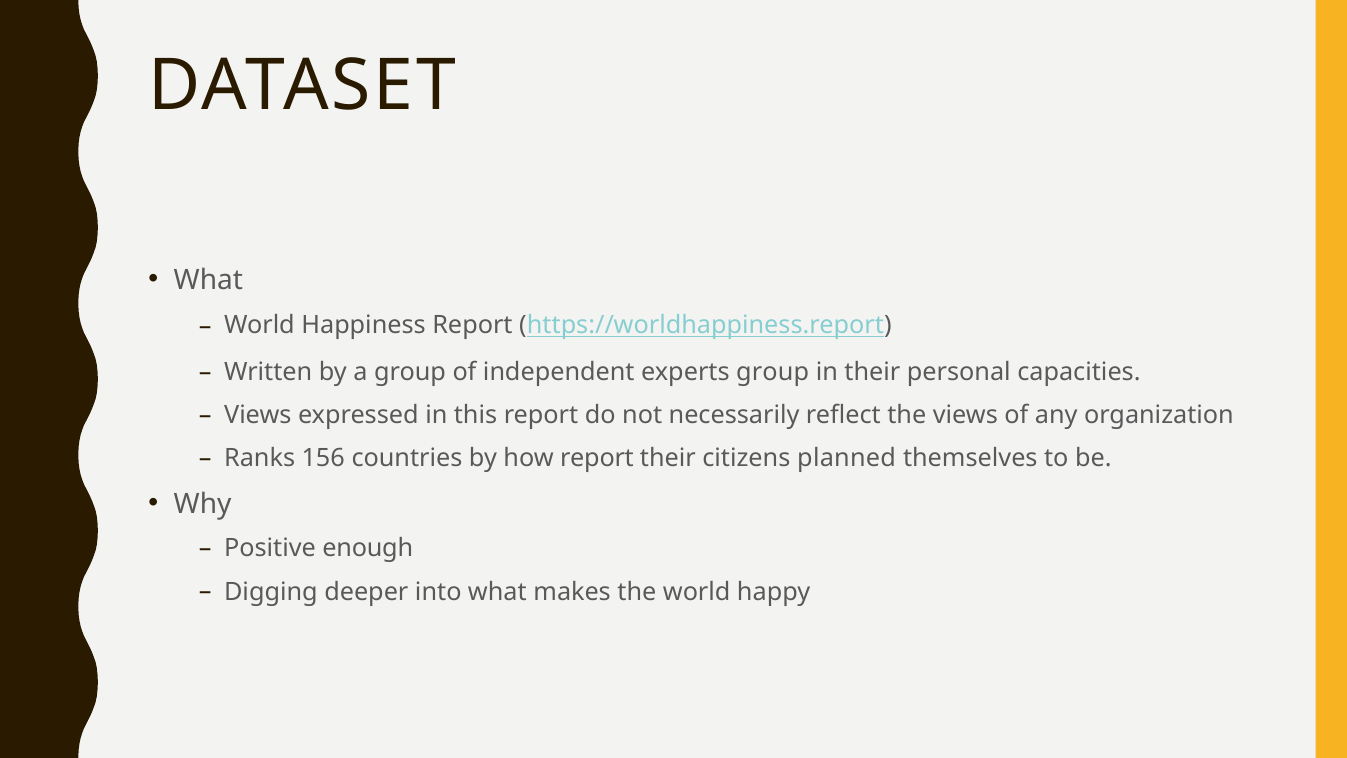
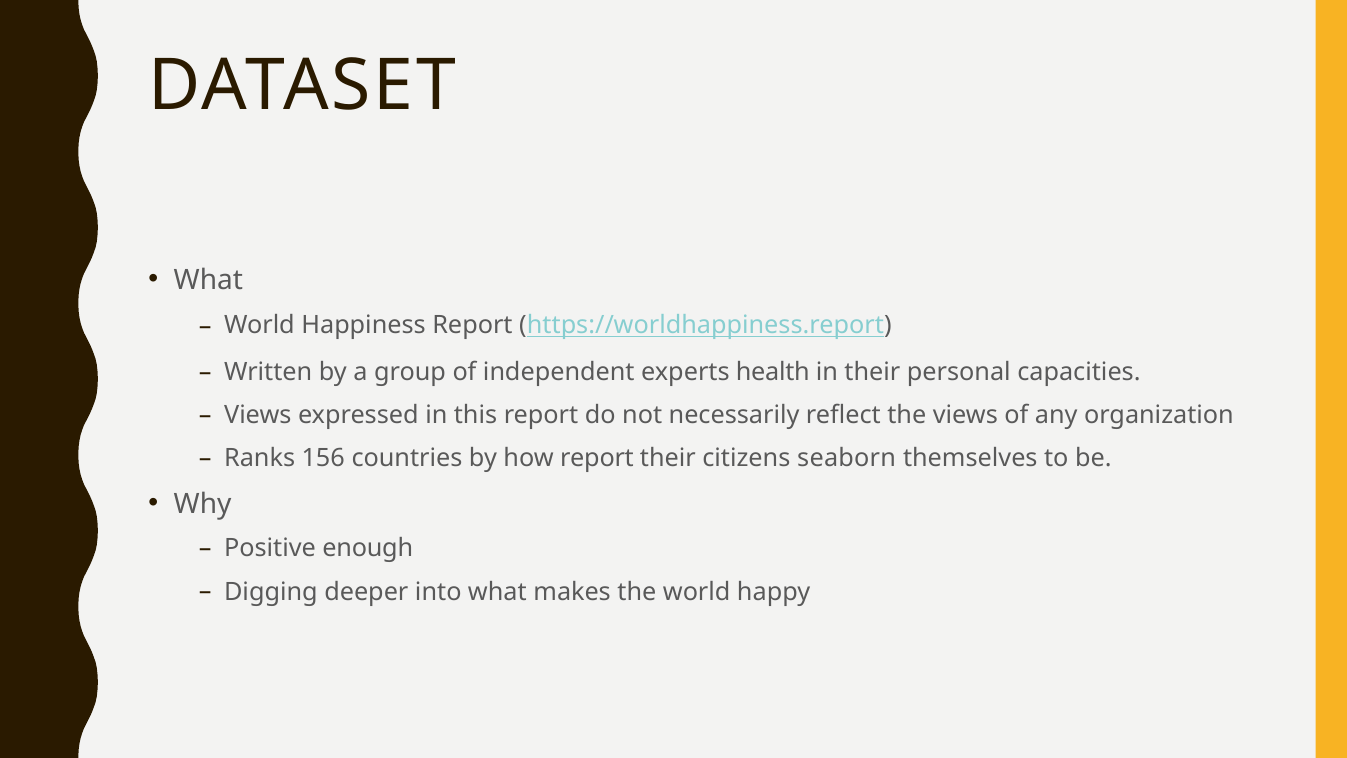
experts group: group -> health (773, 372)
planned: planned -> seaborn (847, 458)
